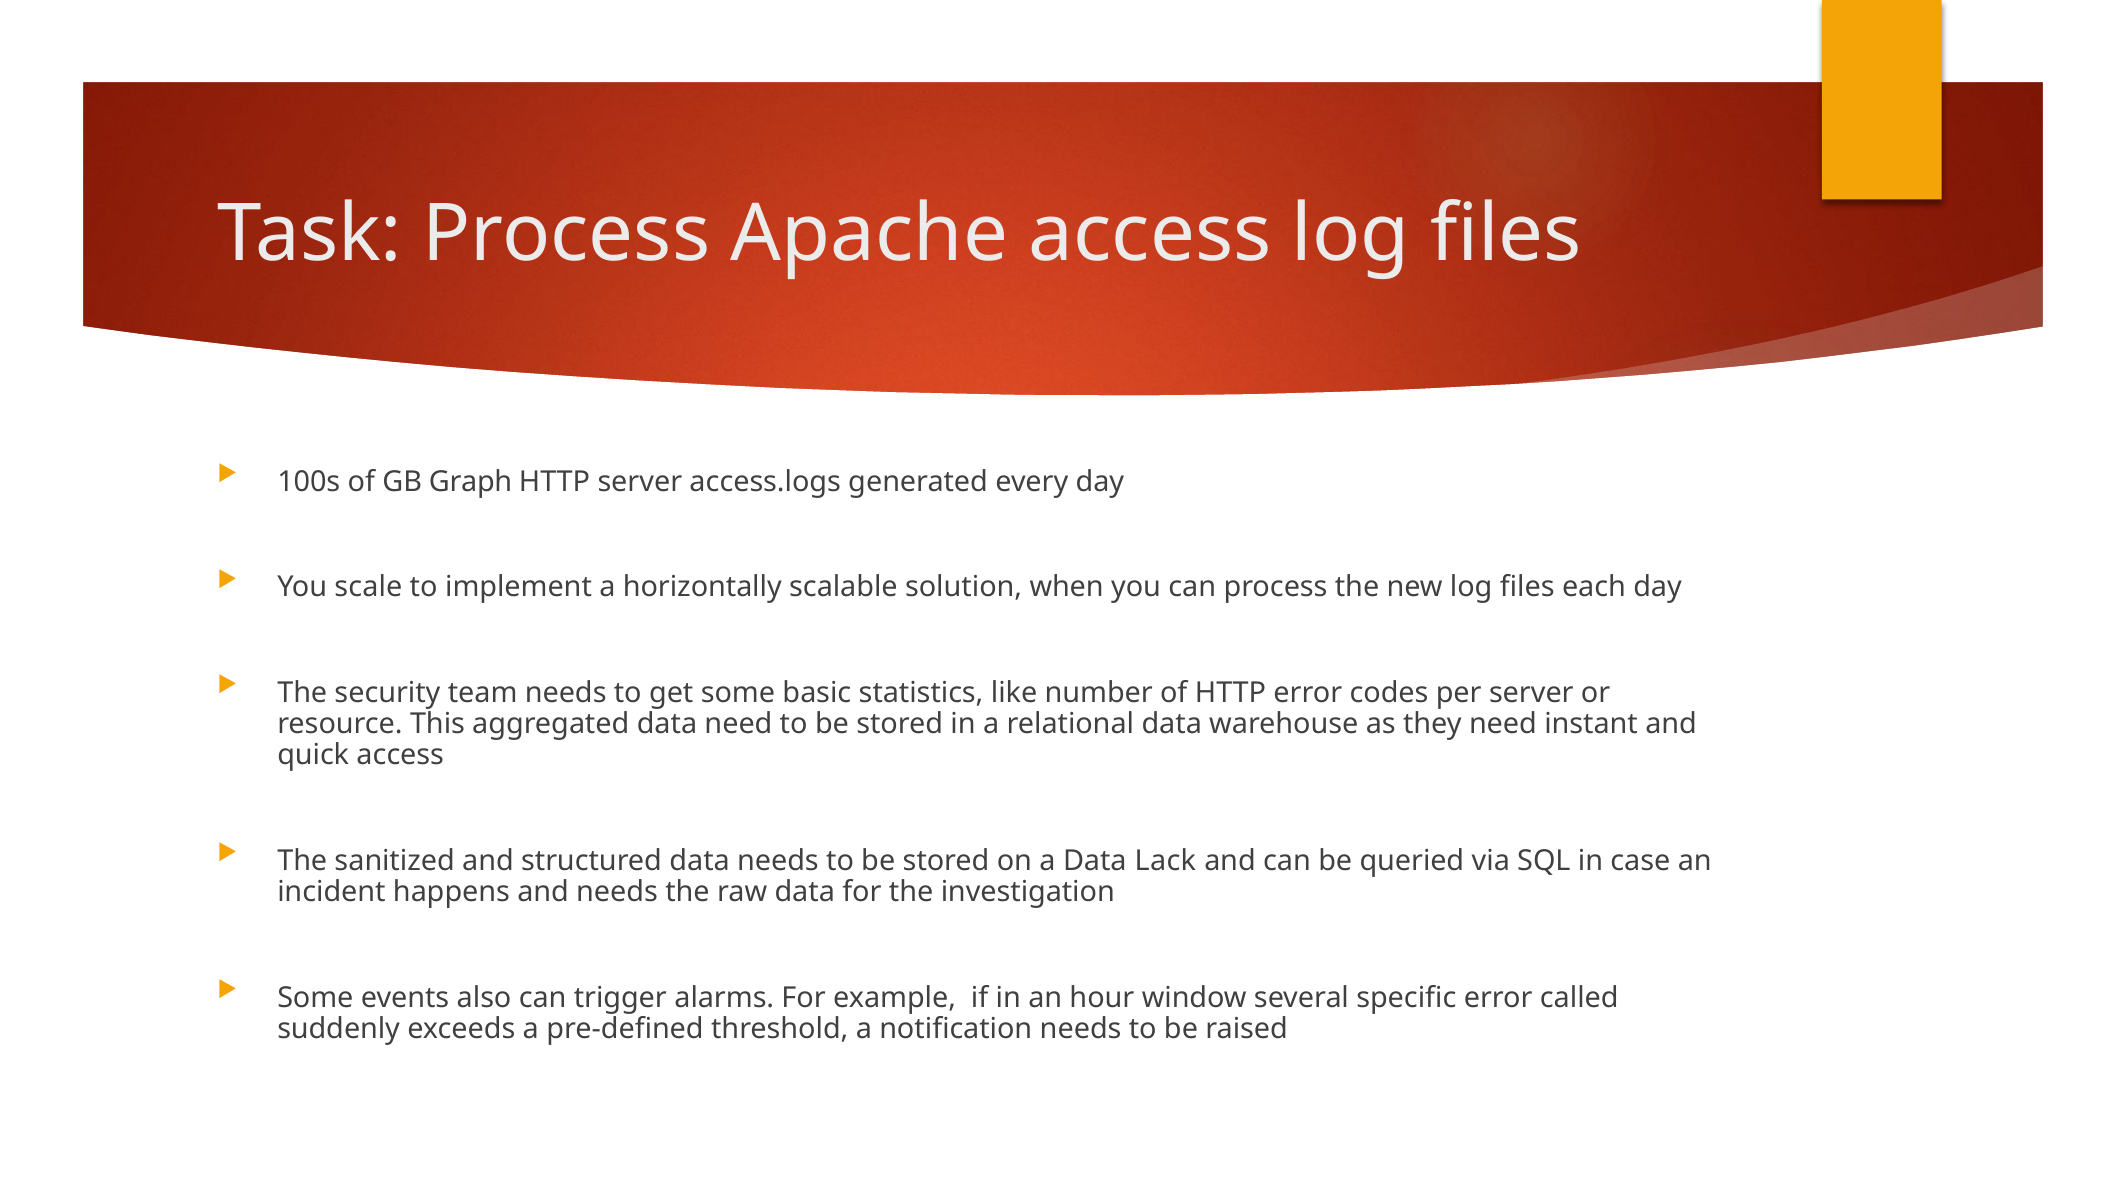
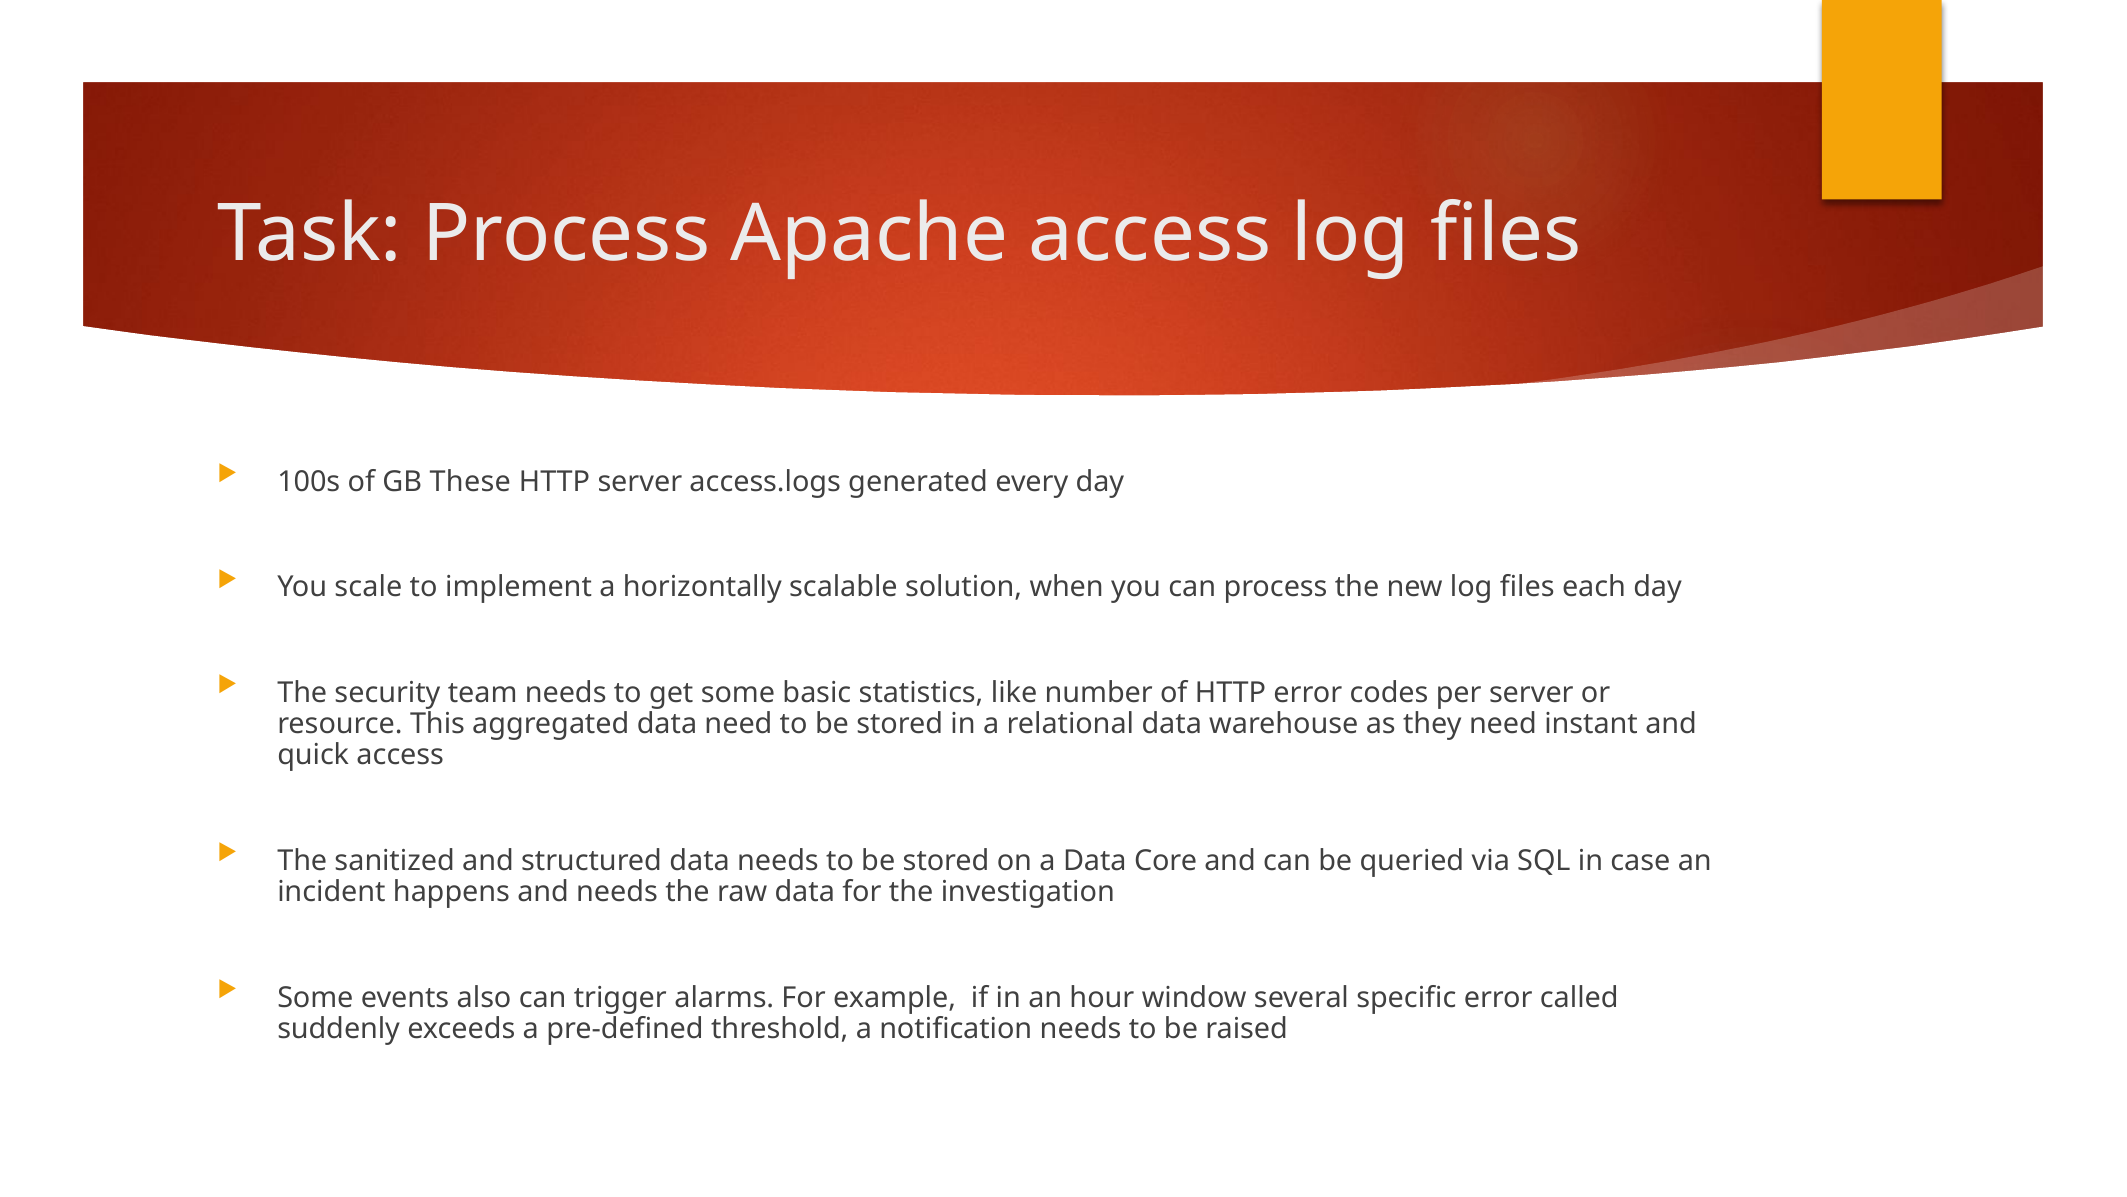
Graph: Graph -> These (470, 481)
Lack: Lack -> Core (1166, 861)
